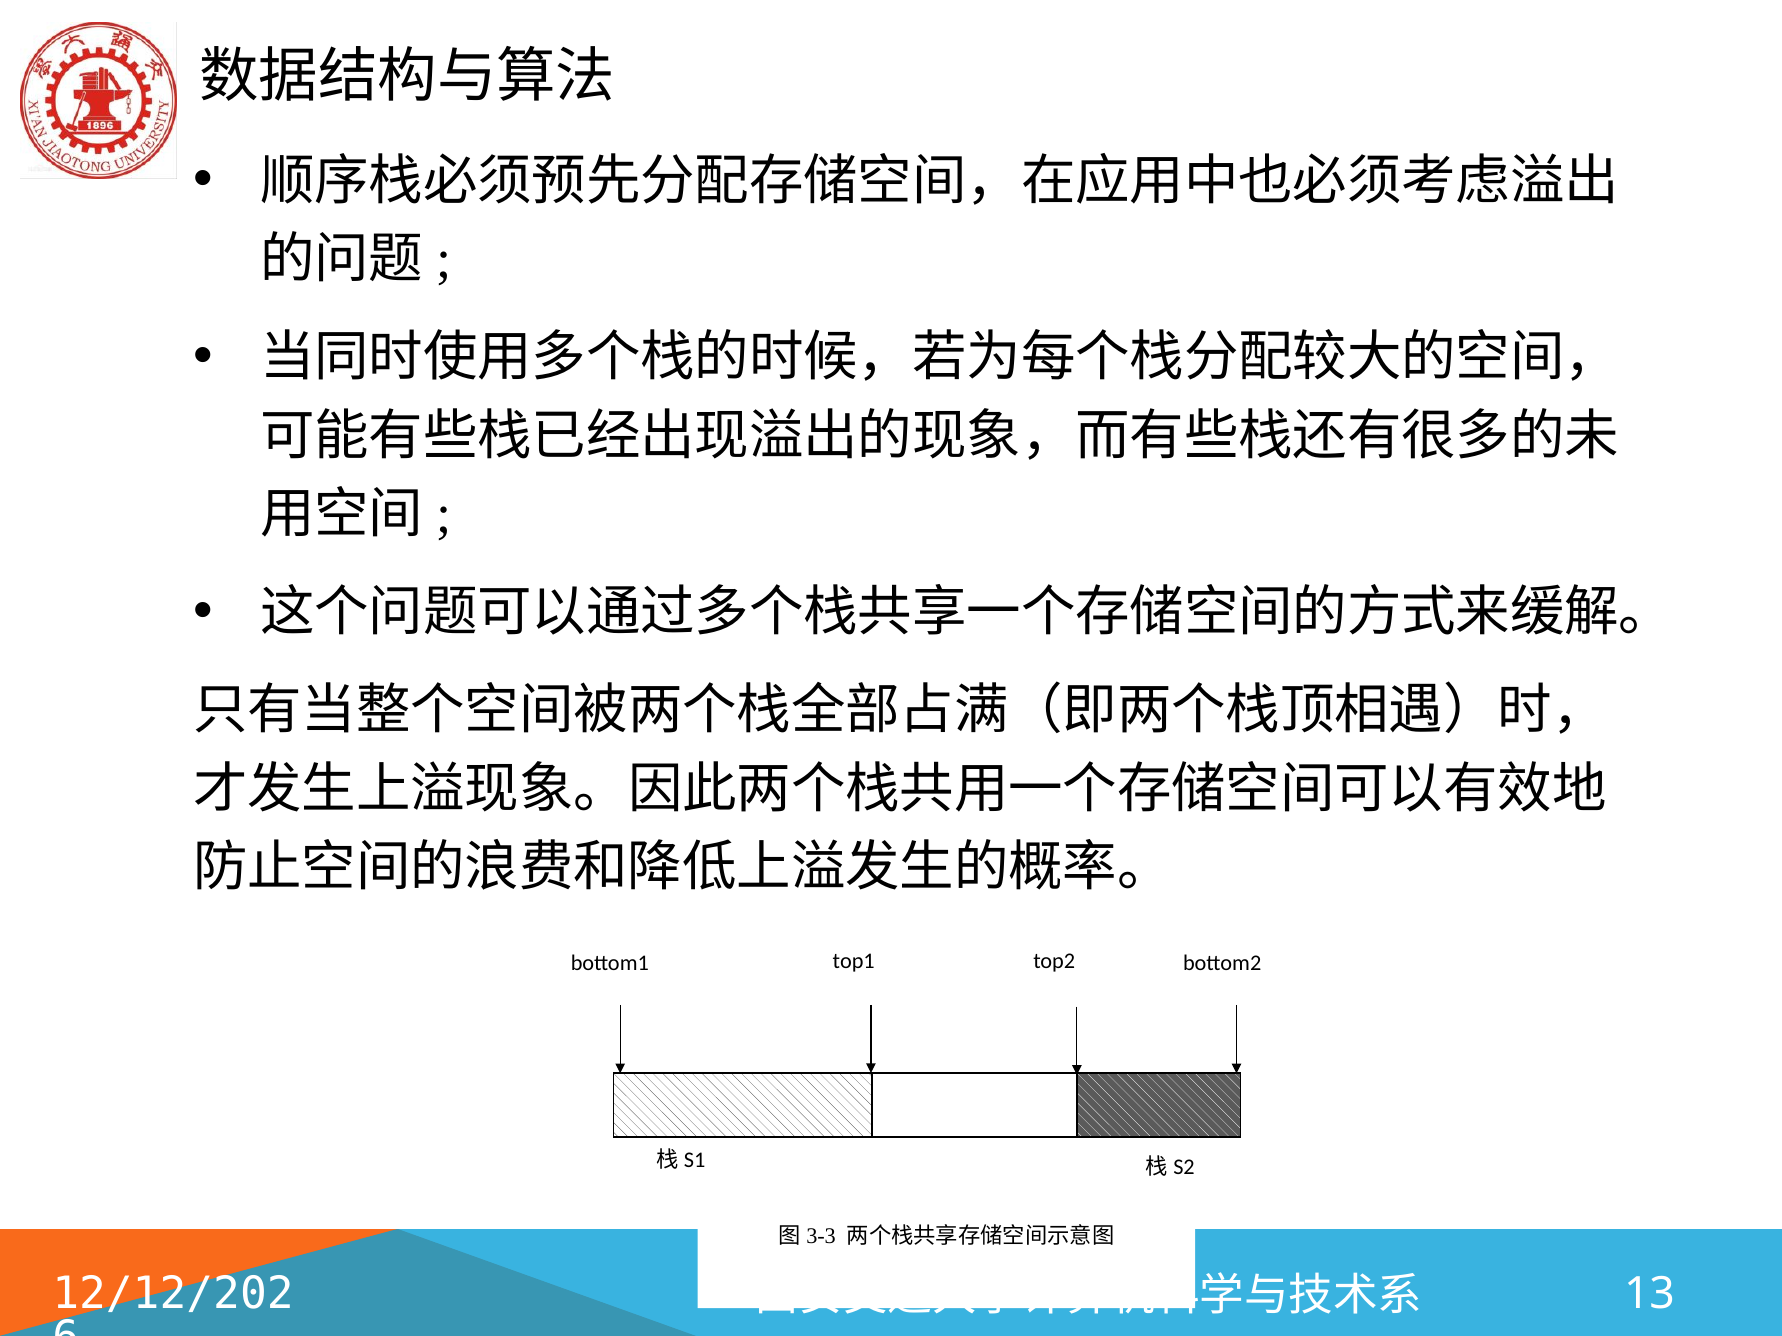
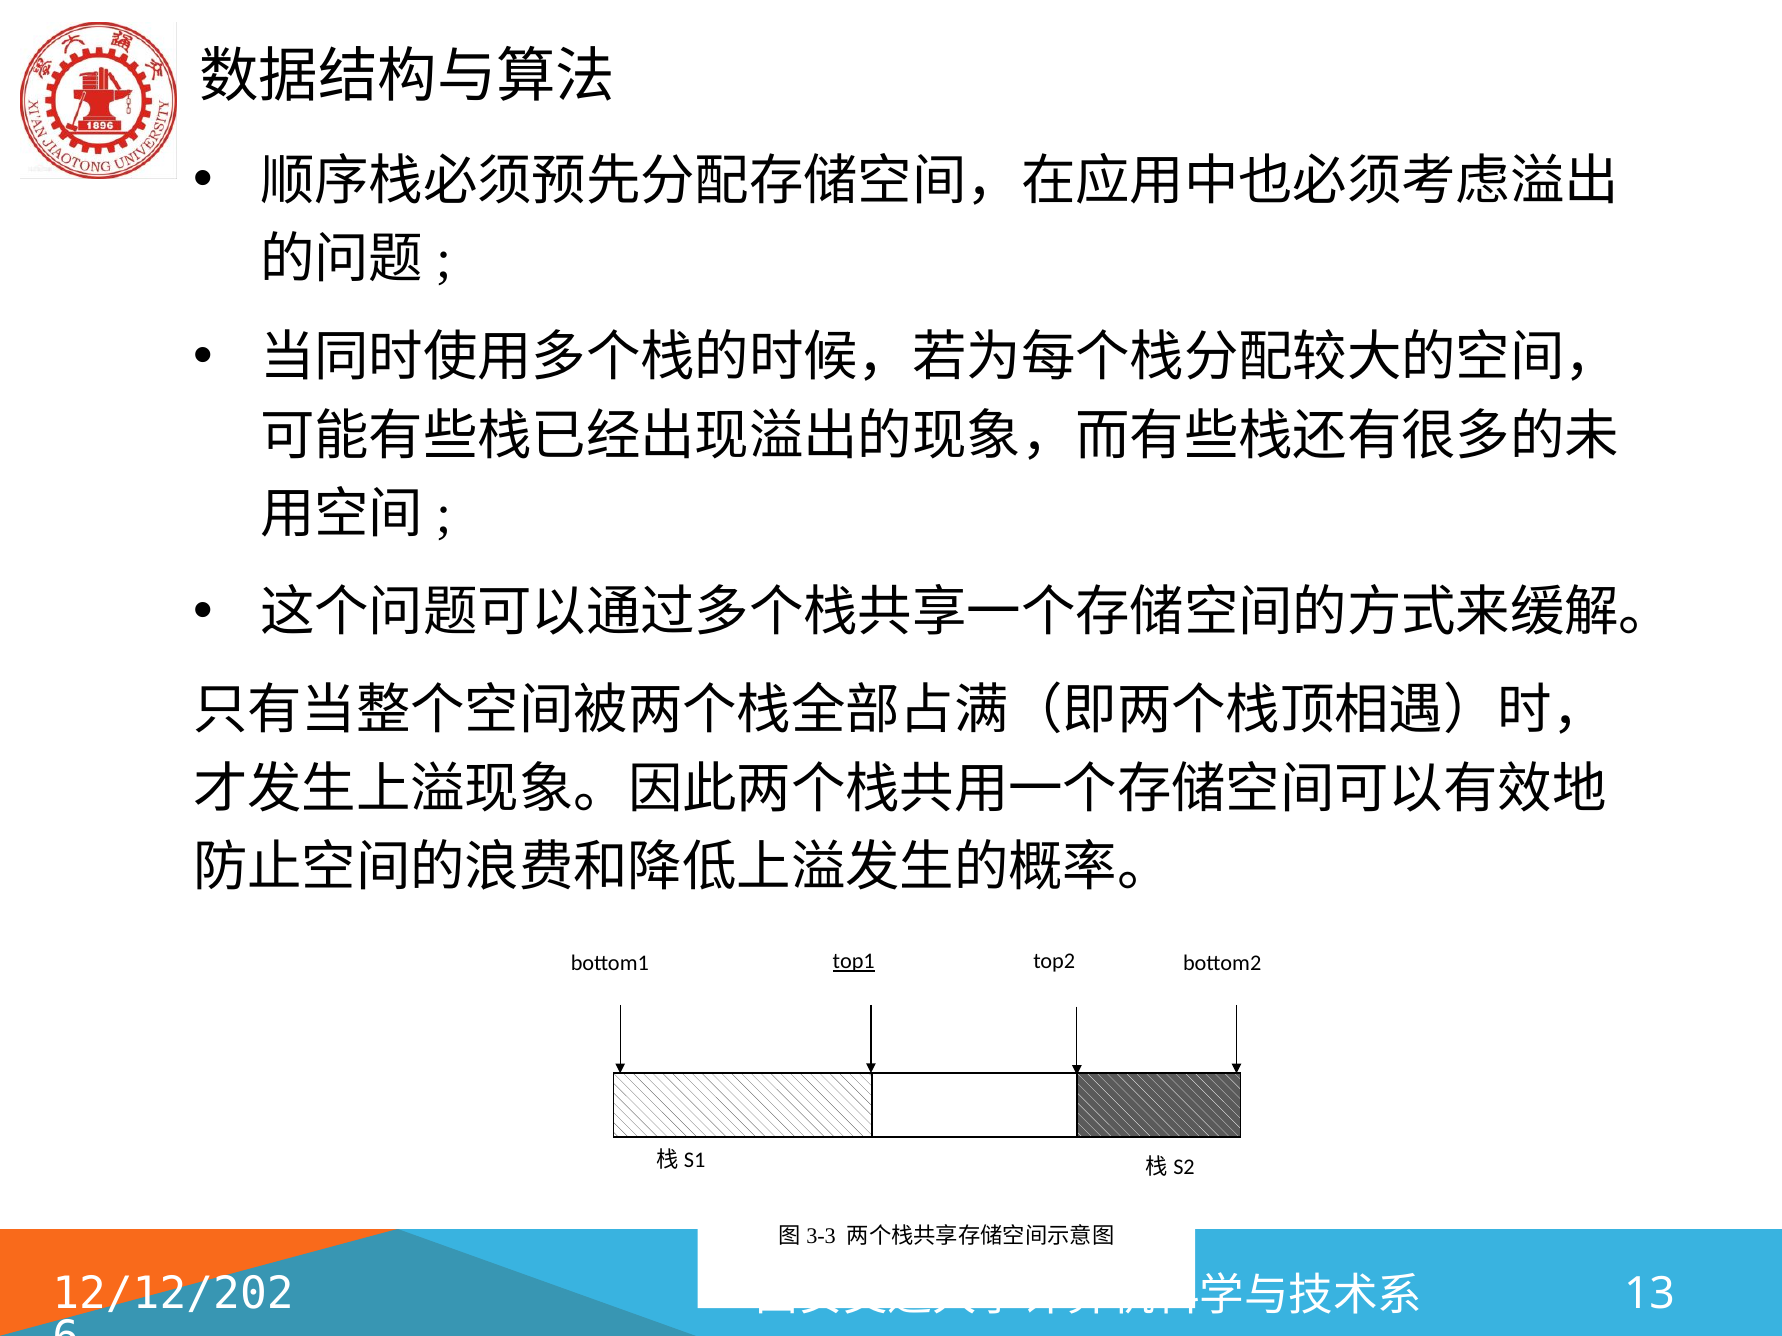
top1 underline: none -> present (854, 962)
